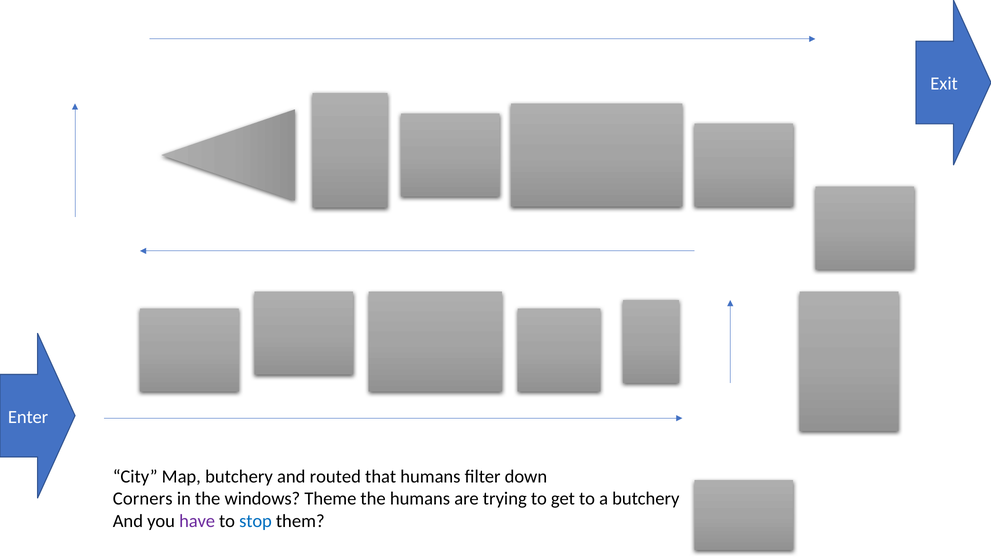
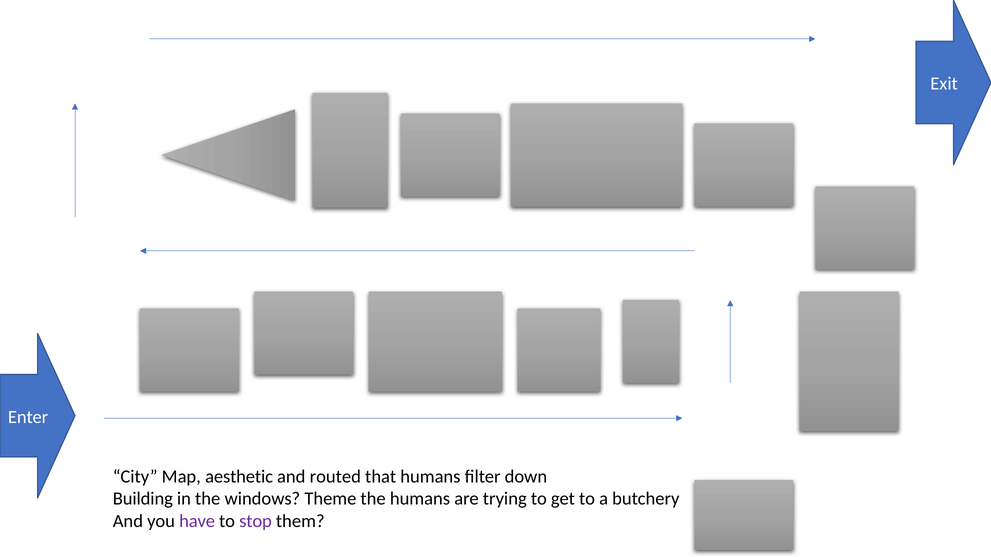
Map butchery: butchery -> aesthetic (239, 477)
Corners: Corners -> Building (143, 499)
stop colour: blue -> purple (256, 521)
